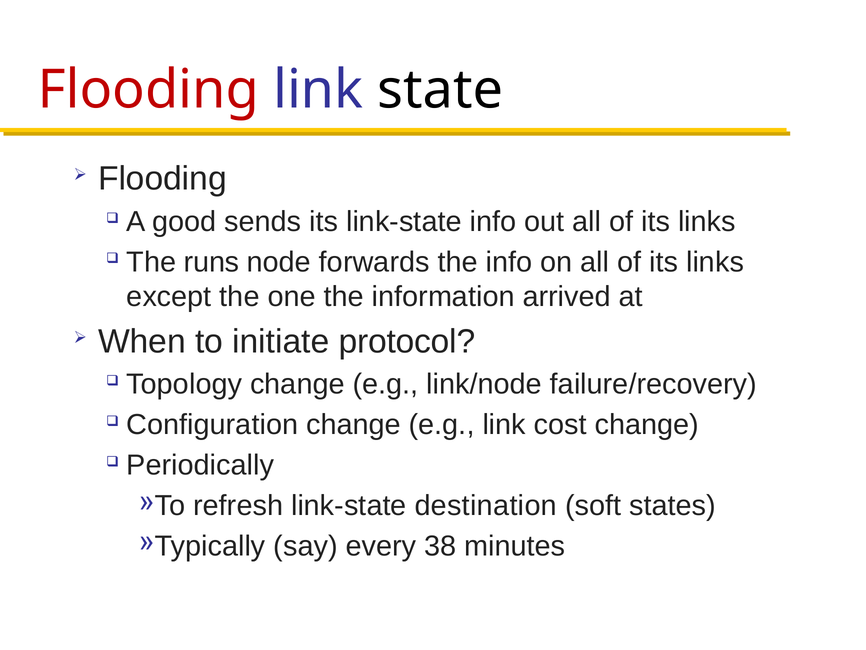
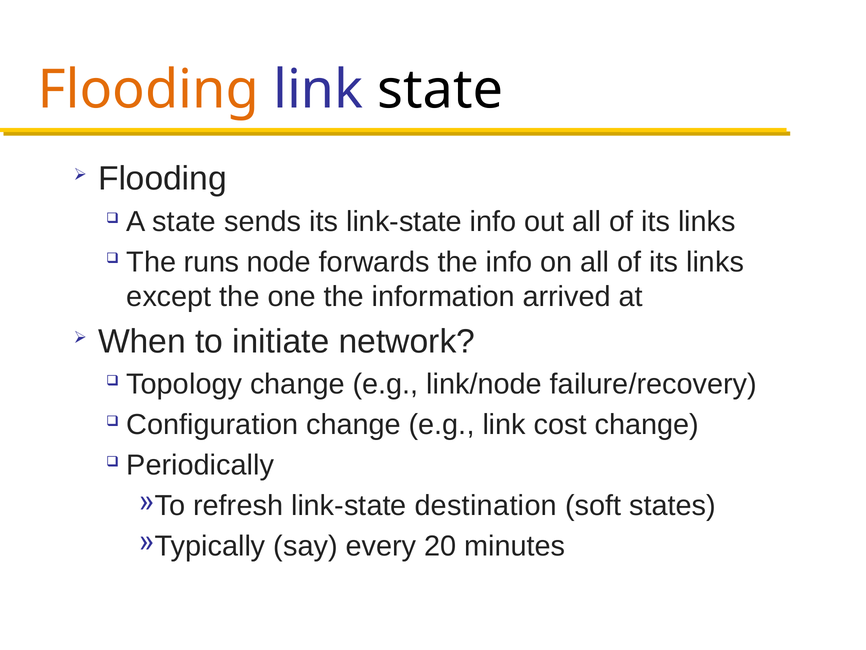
Flooding colour: red -> orange (148, 90)
A good: good -> state (184, 221)
protocol: protocol -> network (407, 341)
38: 38 -> 20 (440, 546)
